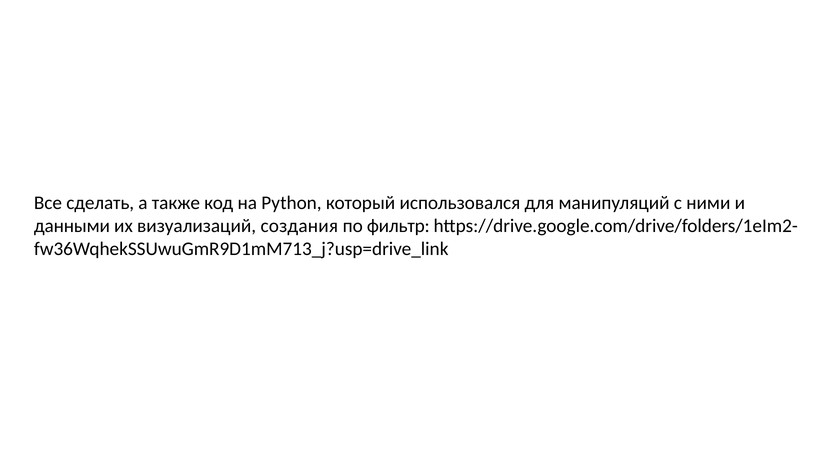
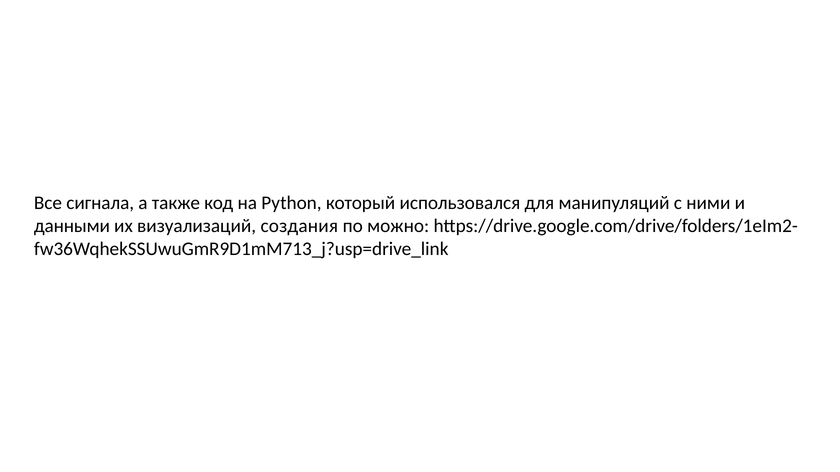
сделать: сделать -> сигнала (100, 203)
фильтр: фильтр -> можно (398, 226)
